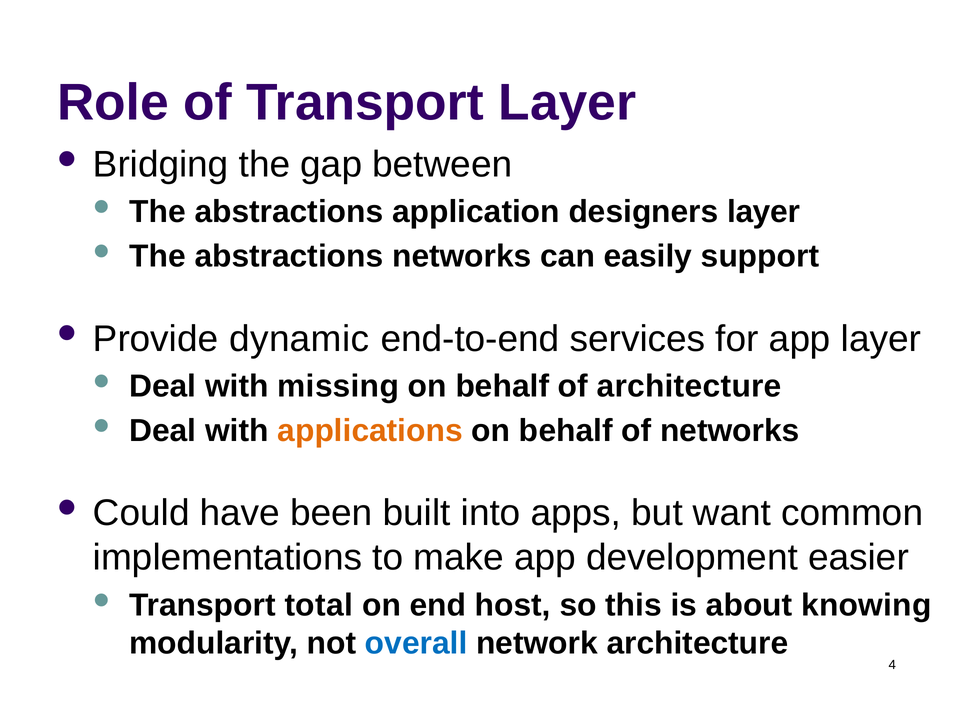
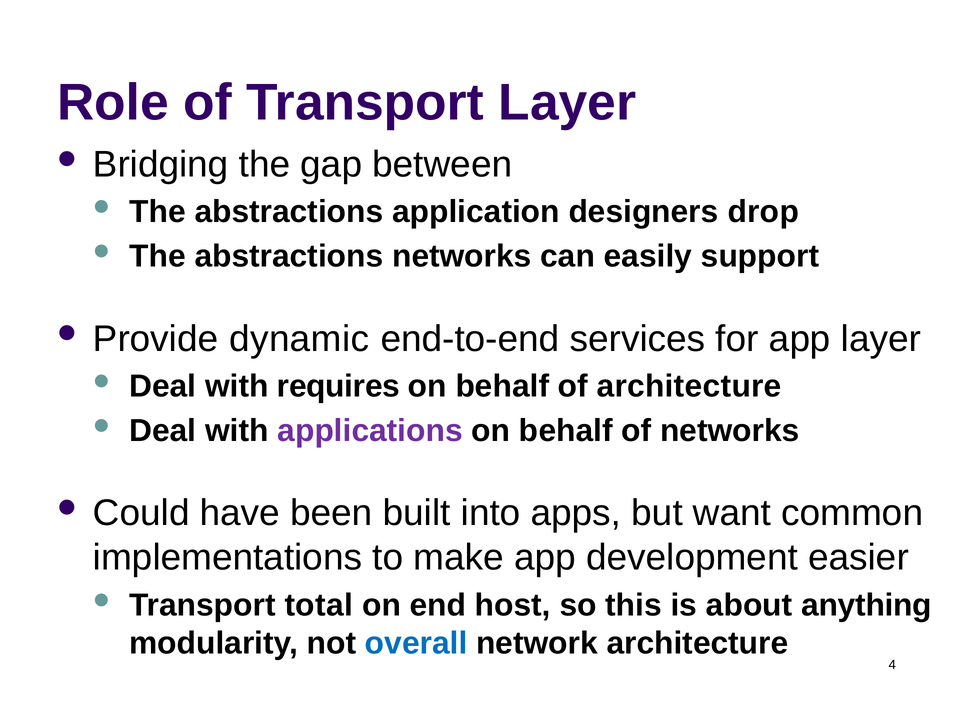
designers layer: layer -> drop (763, 212)
missing: missing -> requires (338, 386)
applications colour: orange -> purple (370, 431)
knowing: knowing -> anything (866, 605)
